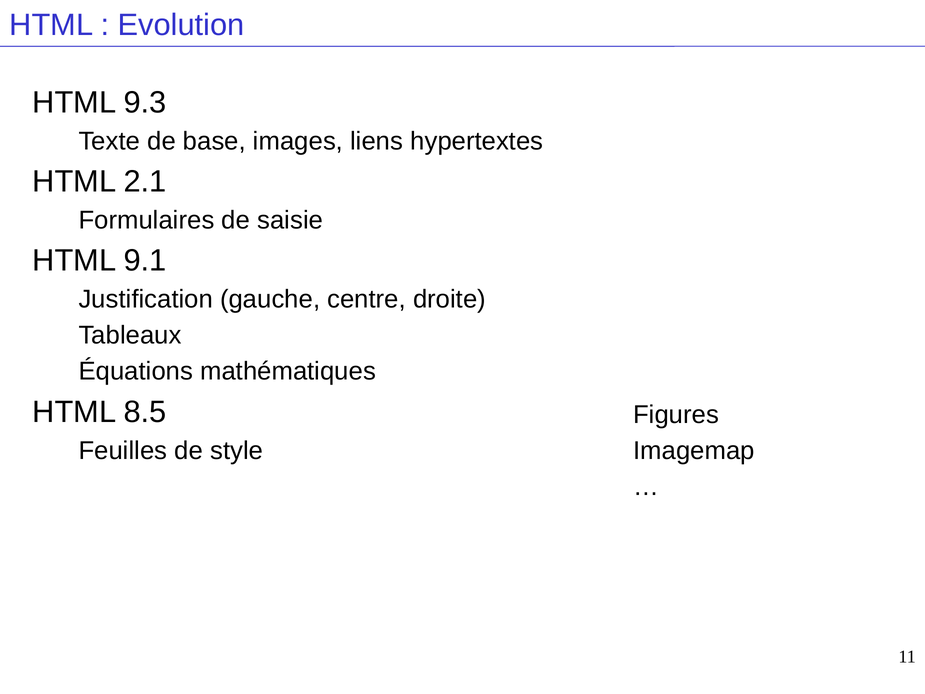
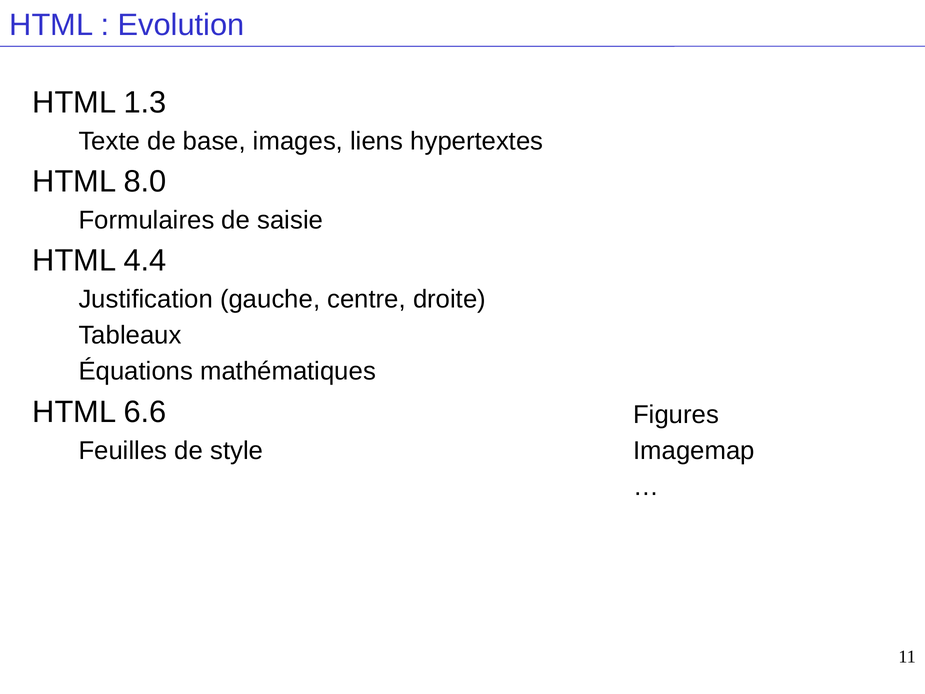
9.3: 9.3 -> 1.3 (145, 102)
2.1: 2.1 -> 8.0 (145, 182)
9.1: 9.1 -> 4.4 (145, 261)
8.5: 8.5 -> 6.6 (145, 412)
